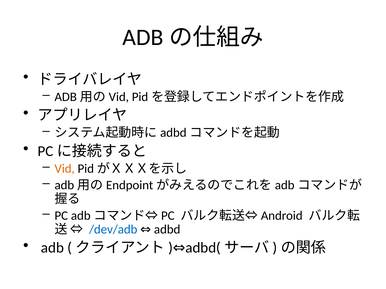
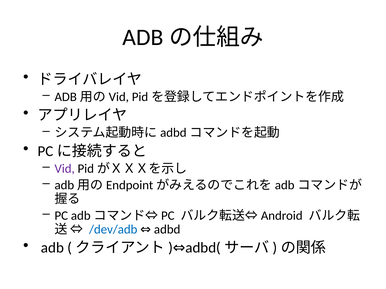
Vid colour: orange -> purple (65, 169)
